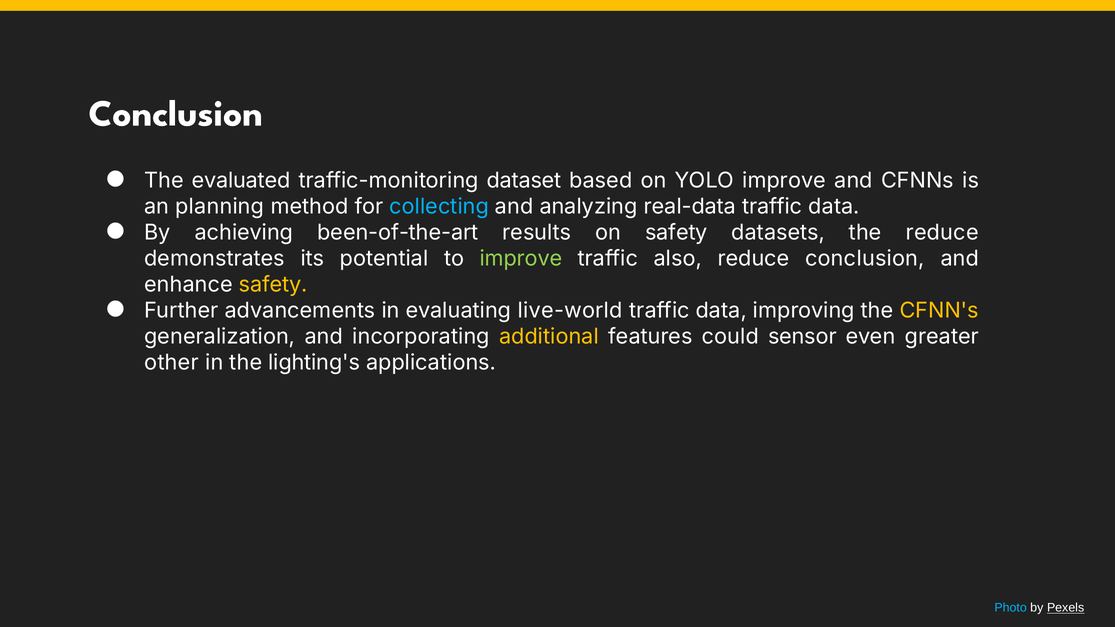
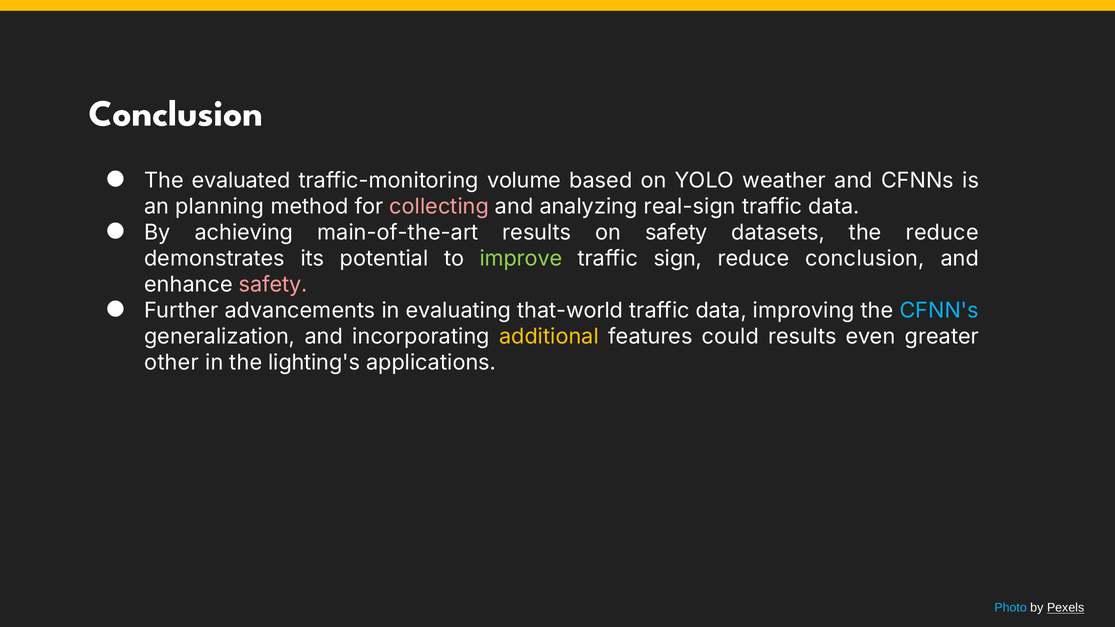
dataset: dataset -> volume (524, 181)
YOLO improve: improve -> weather (784, 181)
collecting colour: light blue -> pink (439, 207)
real-data: real-data -> real-sign (690, 207)
been-of-the-art: been-of-the-art -> main-of-the-art (398, 233)
also: also -> sign (678, 259)
safety colour: yellow -> pink (273, 285)
live-world: live-world -> that-world (570, 311)
CFNN's colour: yellow -> light blue (939, 311)
could sensor: sensor -> results (802, 337)
